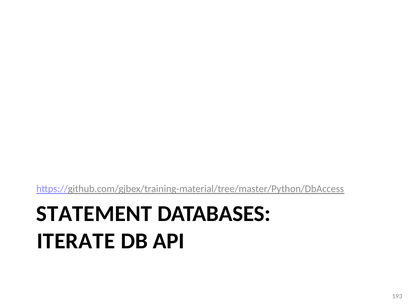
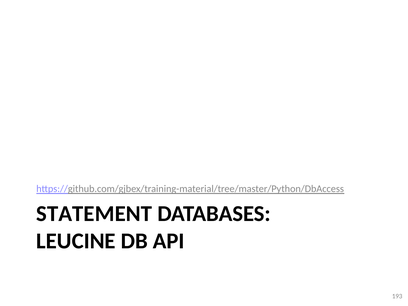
ITERATE: ITERATE -> LEUCINE (76, 241)
